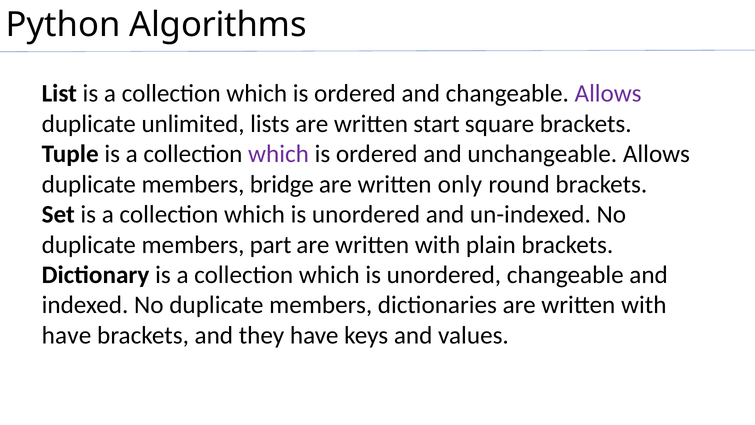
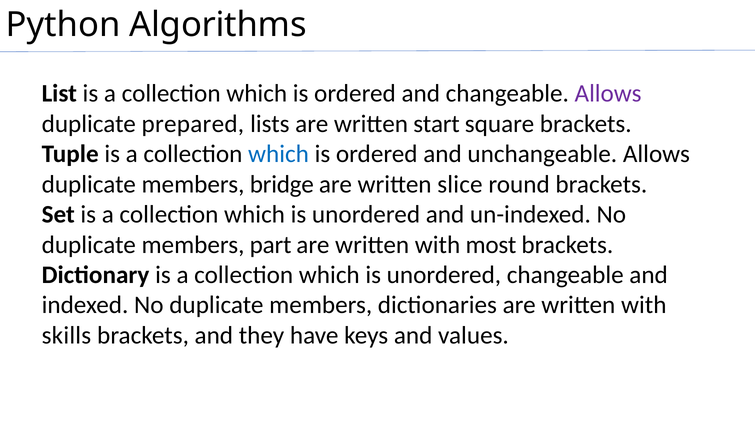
unlimited: unlimited -> prepared (193, 124)
which colour: purple -> blue (278, 154)
only: only -> slice (460, 184)
plain: plain -> most (491, 245)
have: have -> skills (66, 335)
